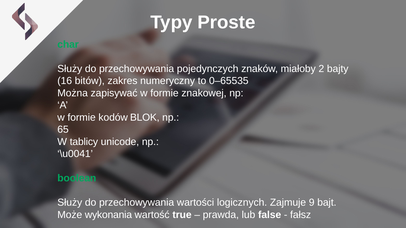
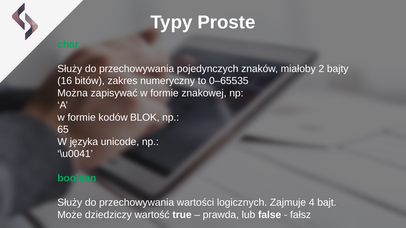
tablicy: tablicy -> języka (84, 142)
9: 9 -> 4 (312, 203)
wykonania: wykonania -> dziedziczy (108, 215)
